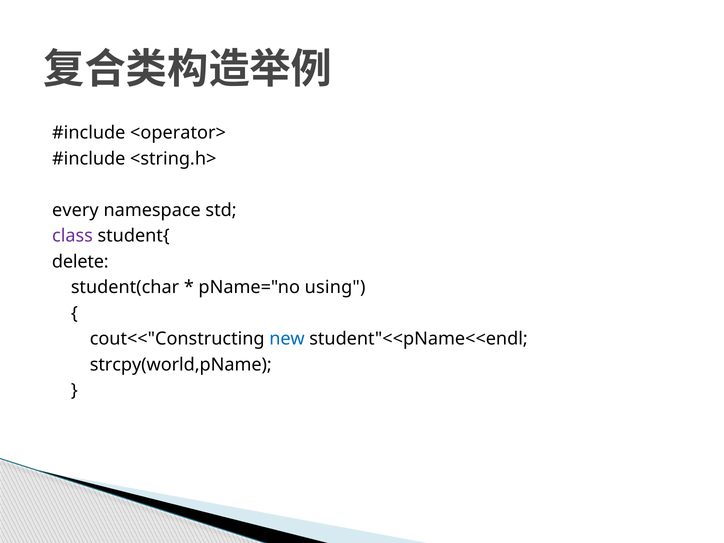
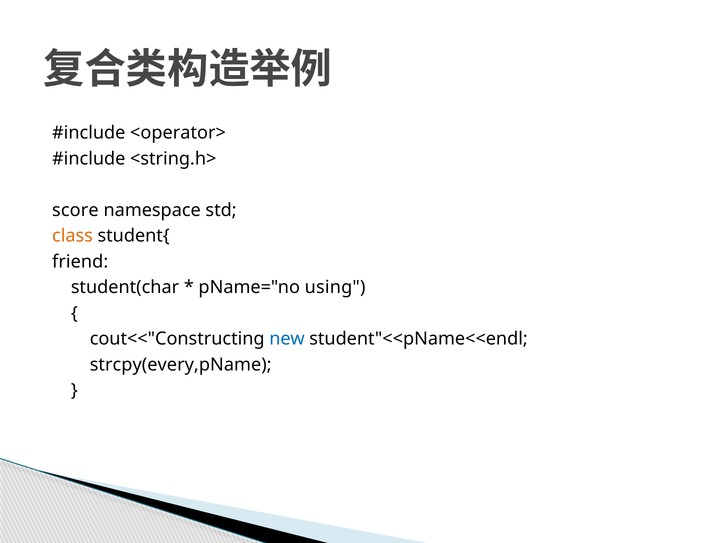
every: every -> score (75, 210)
class colour: purple -> orange (72, 236)
delete: delete -> friend (80, 262)
strcpy(world,pName: strcpy(world,pName -> strcpy(every,pName (181, 365)
